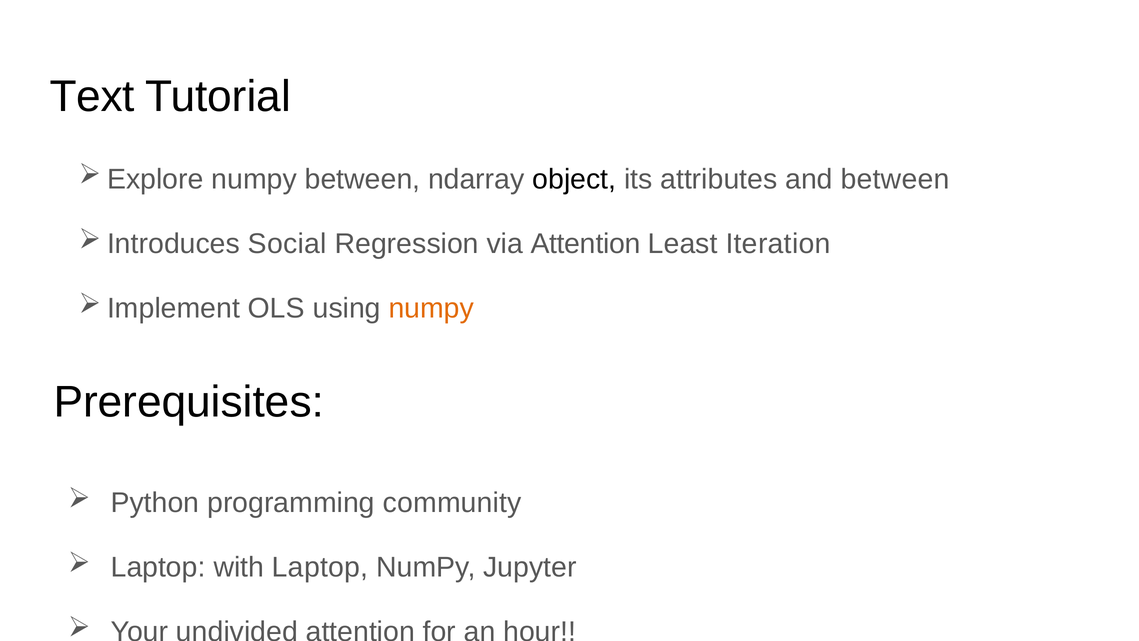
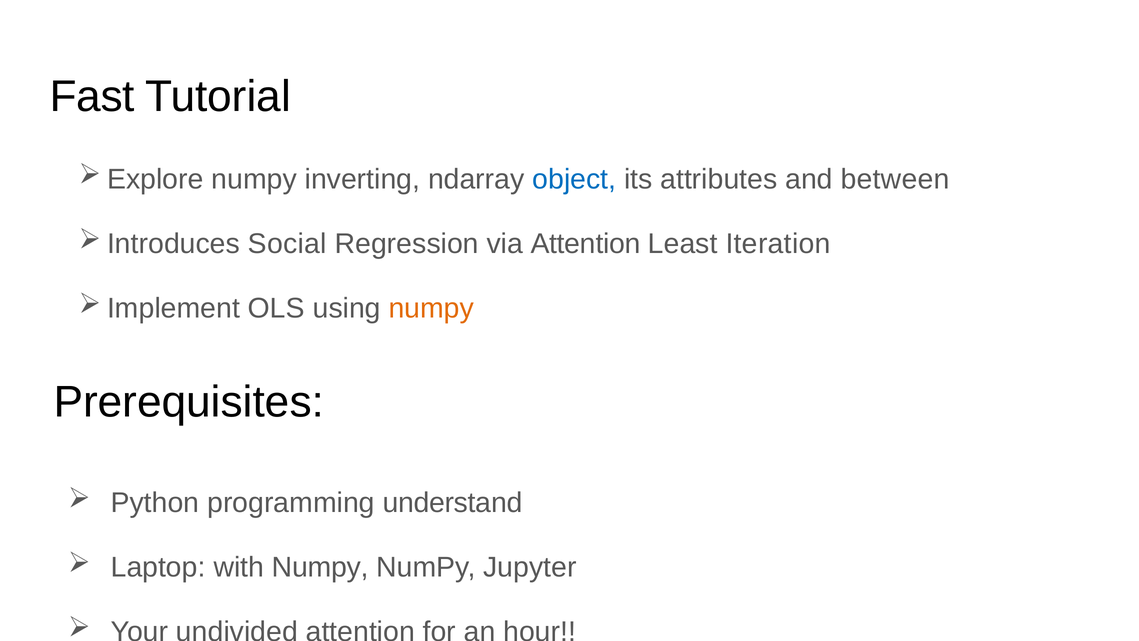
Text: Text -> Fast (92, 97)
numpy between: between -> inverting (362, 179)
object colour: black -> blue (574, 179)
community: community -> understand (452, 503)
with Laptop: Laptop -> Numpy (320, 567)
